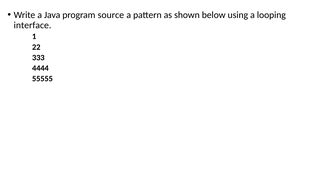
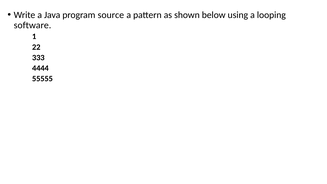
interface: interface -> software (33, 25)
